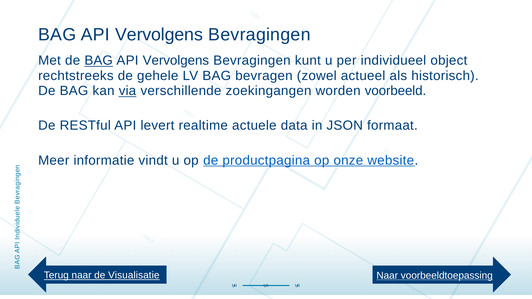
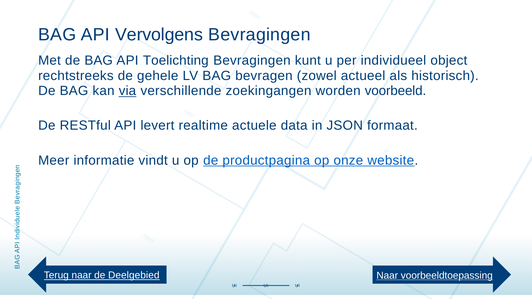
BAG underline: present -> none (99, 61)
Vervolgens: Vervolgens -> Toelichting (176, 61)
Visualisatie: Visualisatie -> Deelgebied (134, 275)
